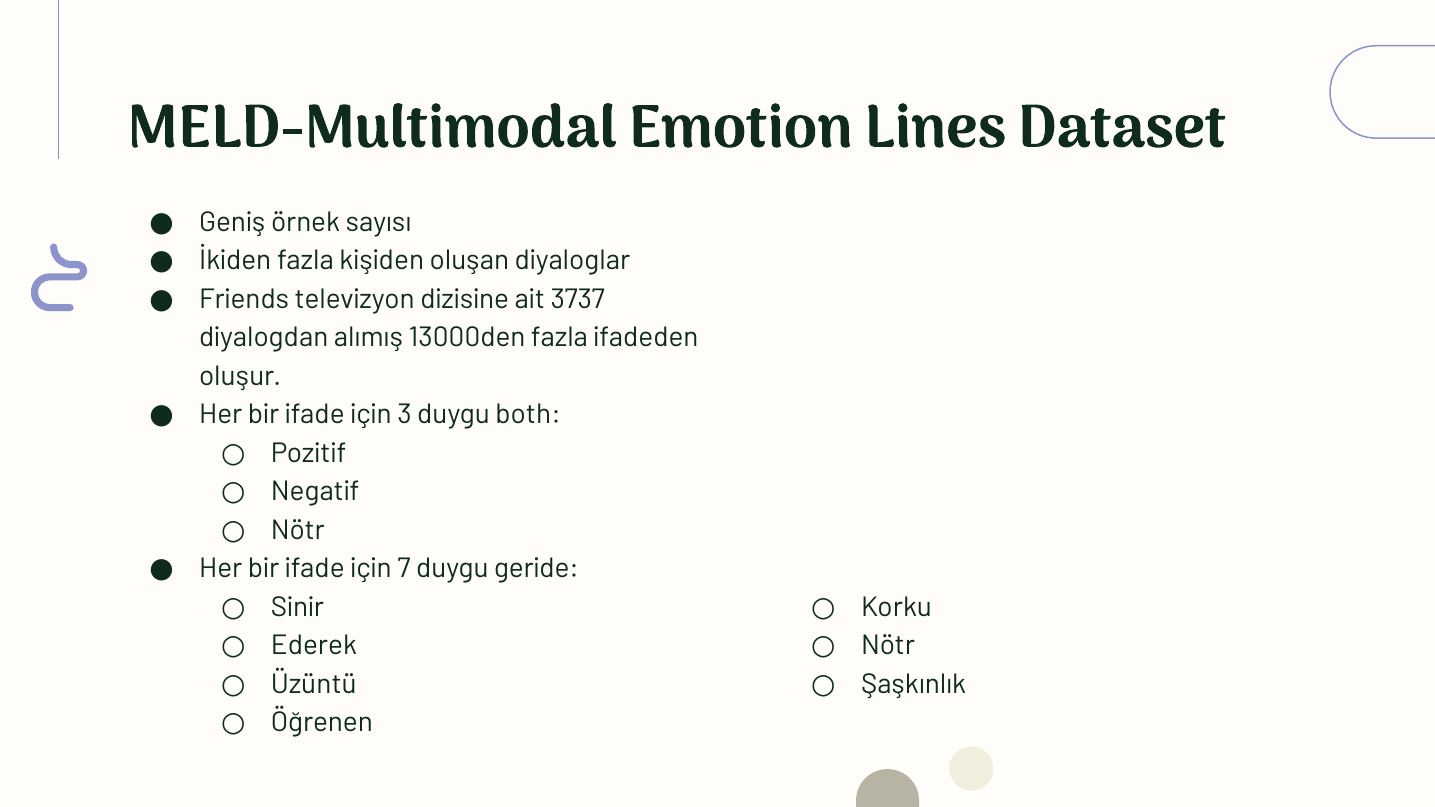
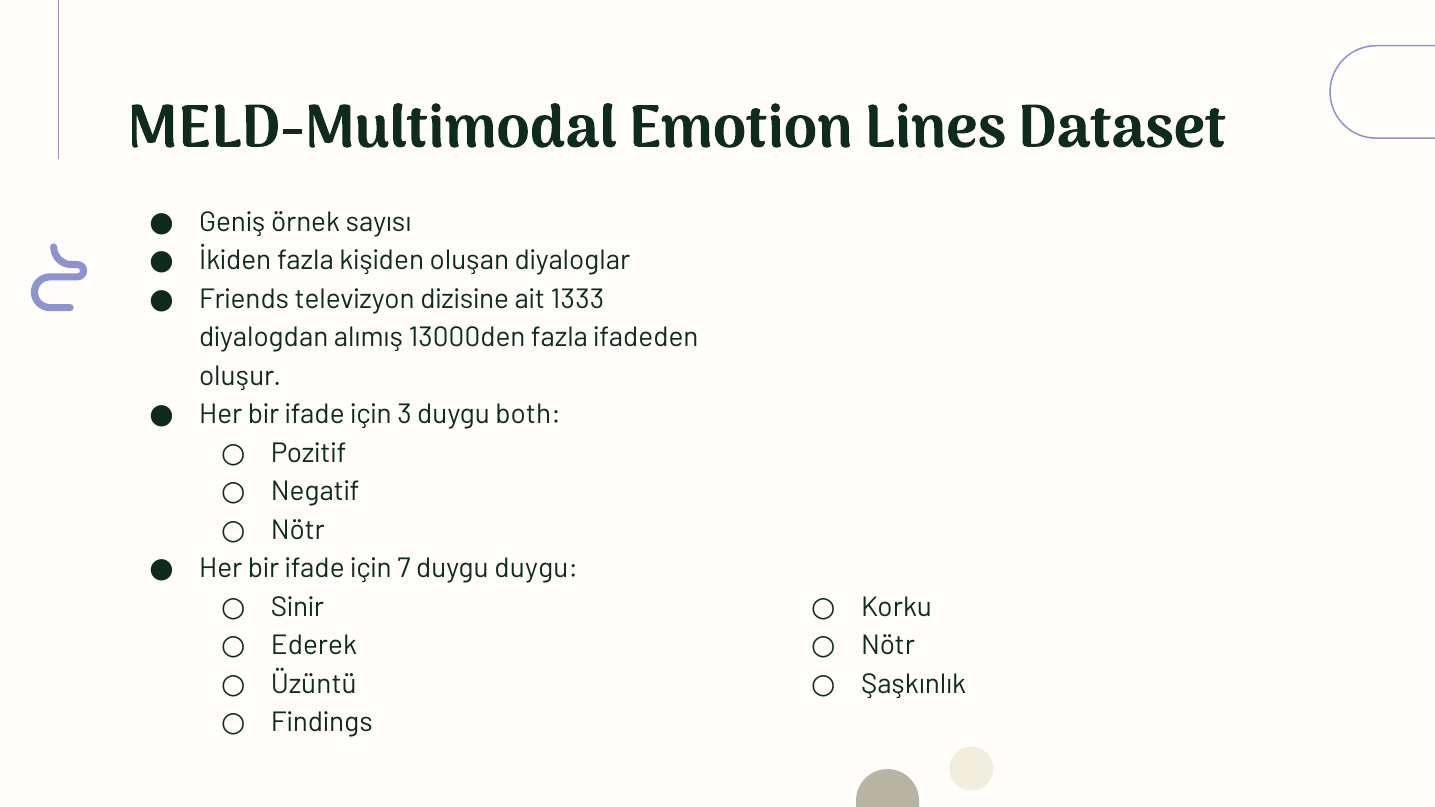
3737: 3737 -> 1333 (577, 299)
duygu geride: geride -> duygu (536, 569)
Öğrenen: Öğrenen -> Findings (322, 723)
